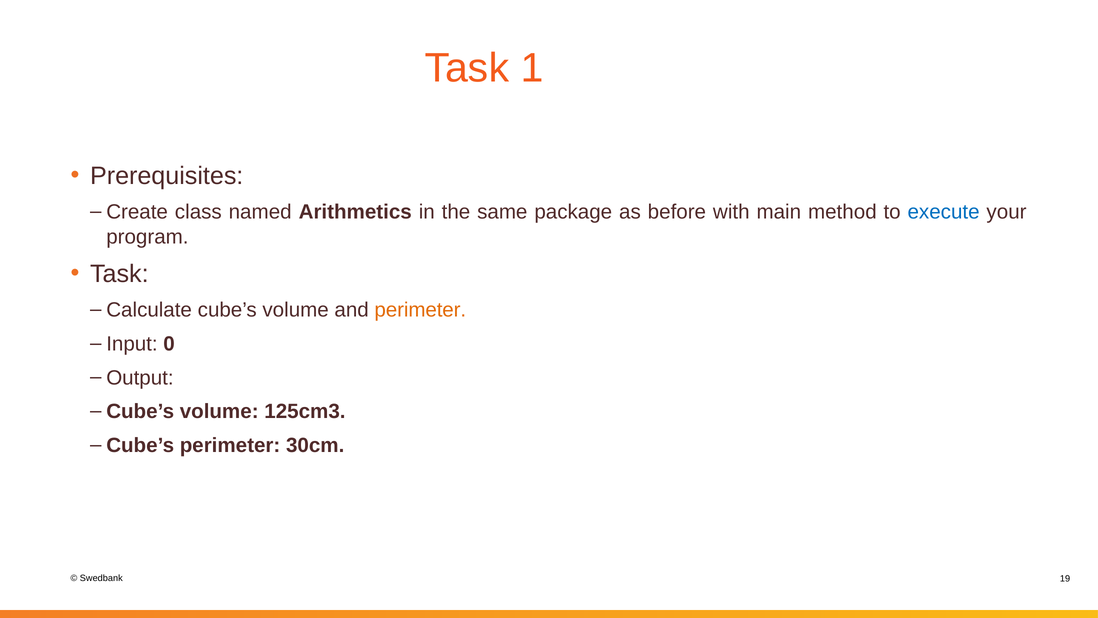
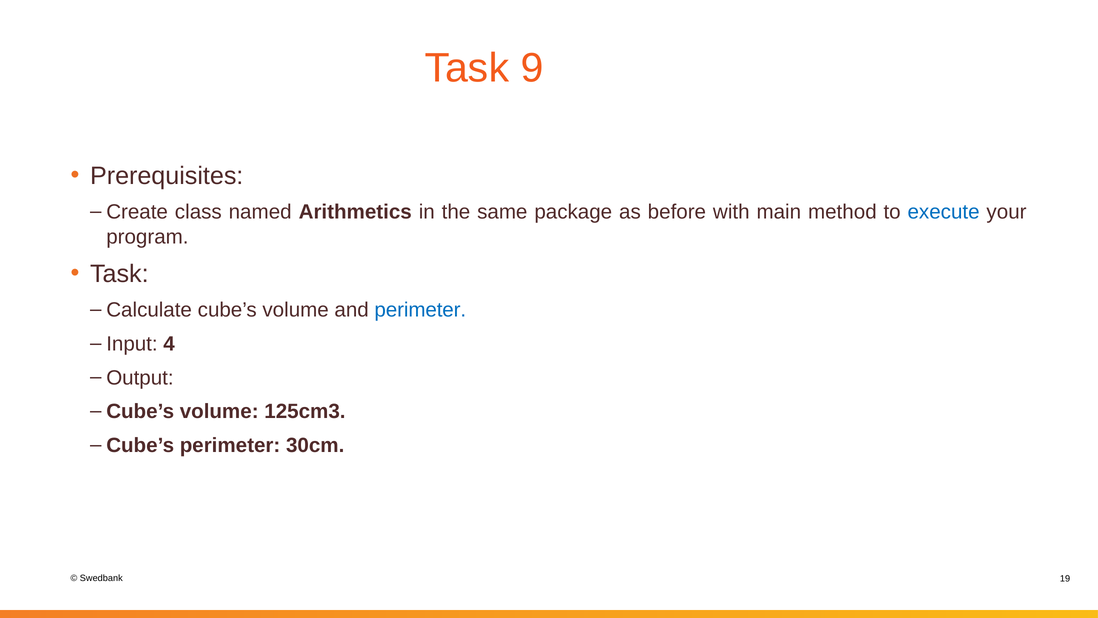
1: 1 -> 9 (532, 68)
perimeter colour: orange -> blue (420, 310)
0: 0 -> 4 (169, 344)
